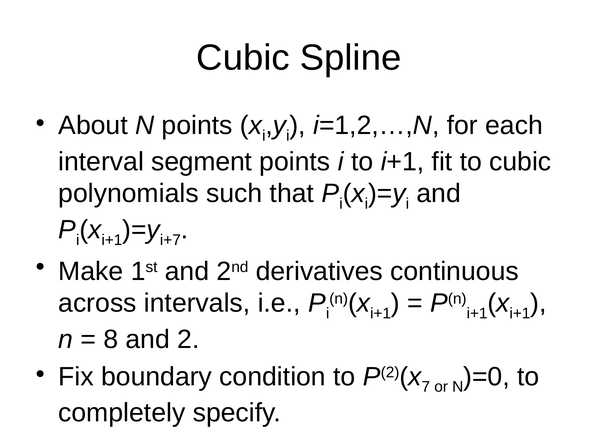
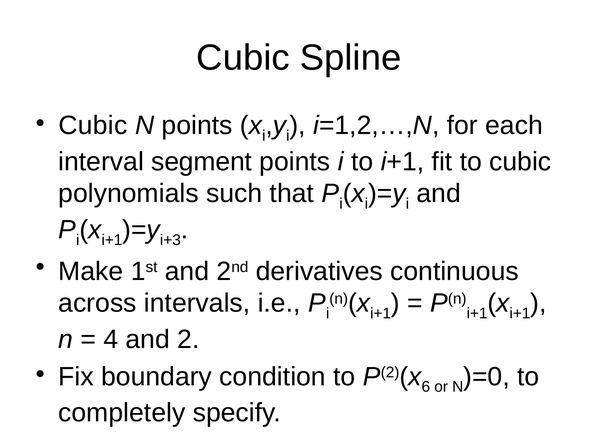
About: About -> Cubic (93, 125)
i+7: i+7 -> i+3 (170, 240)
8: 8 -> 4 (111, 340)
7: 7 -> 6 (426, 387)
